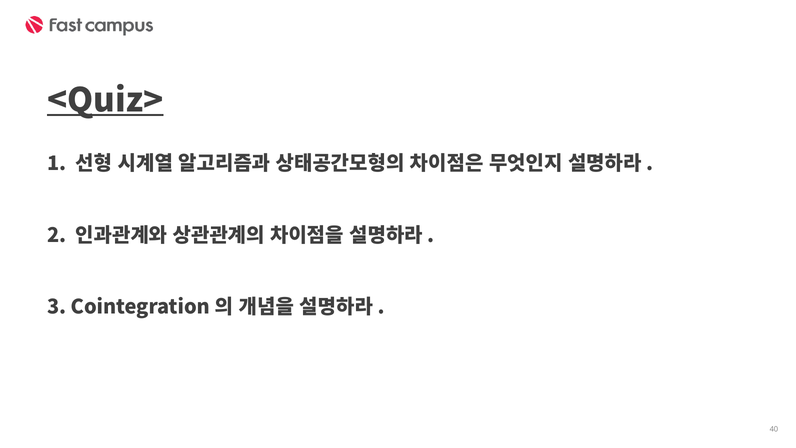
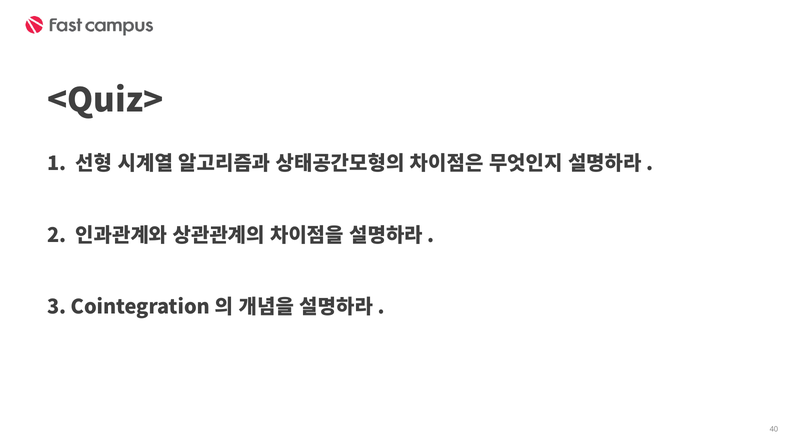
<Quiz> underline: present -> none (105, 101)
